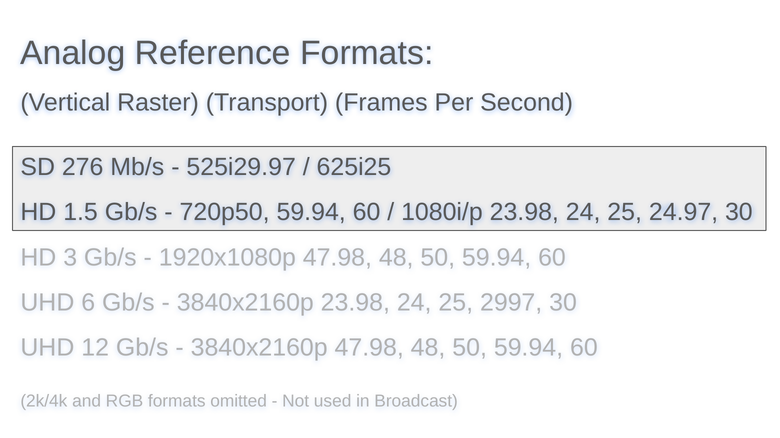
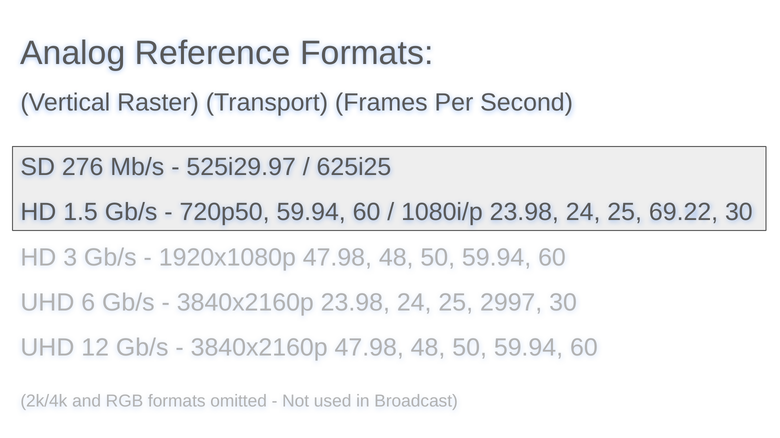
24.97: 24.97 -> 69.22 (684, 213)
